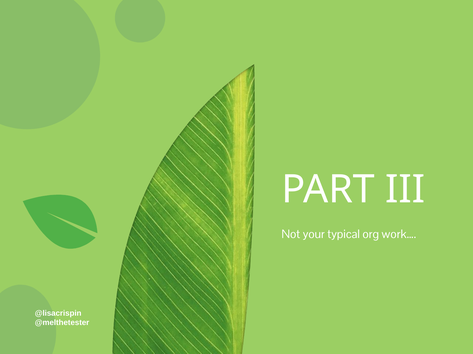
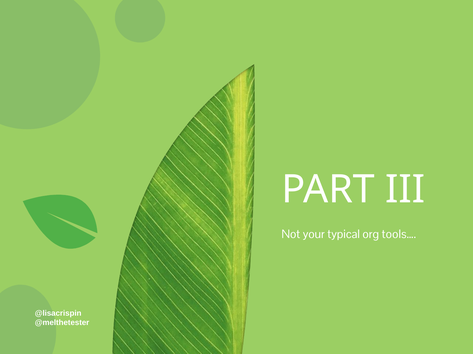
work…: work… -> tools… (399, 235)
